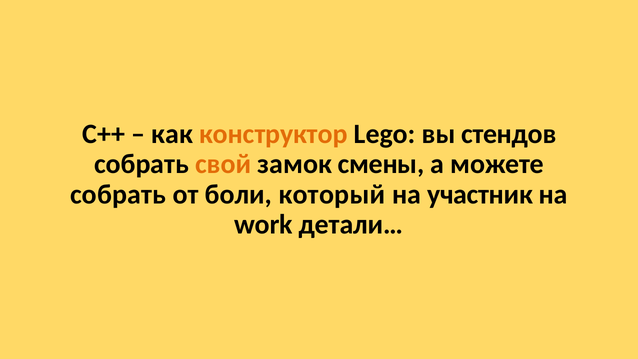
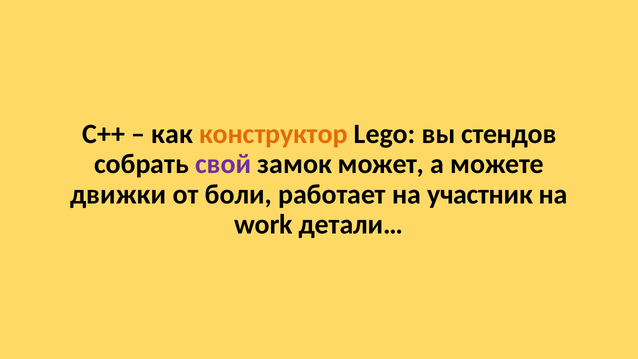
свой colour: orange -> purple (223, 164)
смены: смены -> может (381, 164)
собрать: собрать -> движки (118, 194)
который: который -> работает (332, 194)
